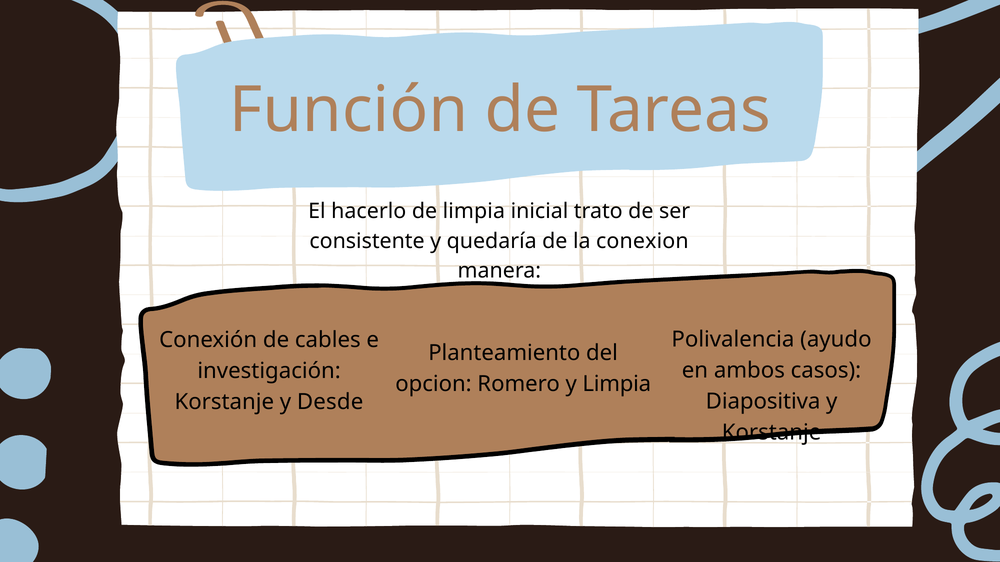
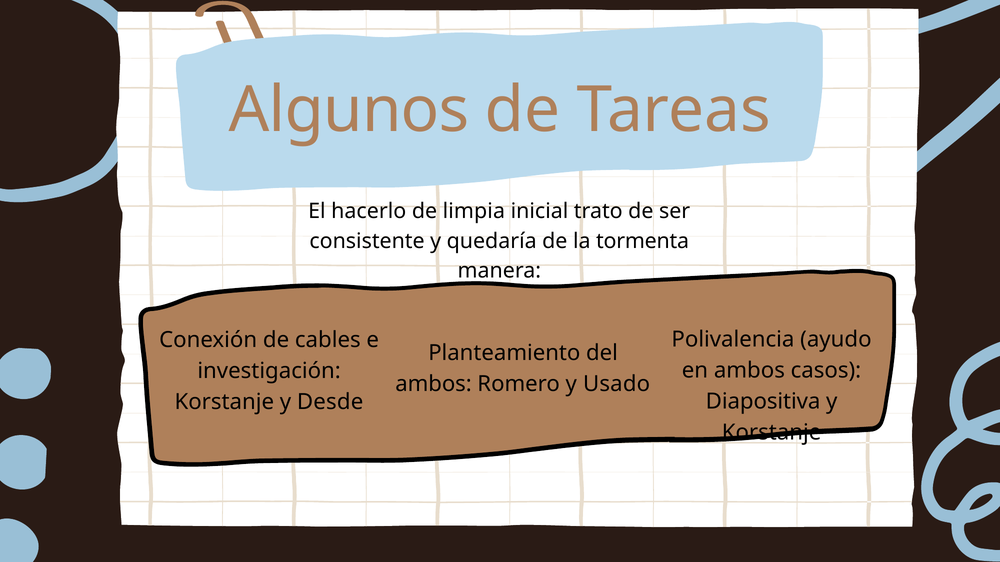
Función: Función -> Algunos (349, 110)
conexion: conexion -> tormenta (643, 241)
opcion: opcion -> ambos (434, 384)
y Limpia: Limpia -> Usado (617, 384)
